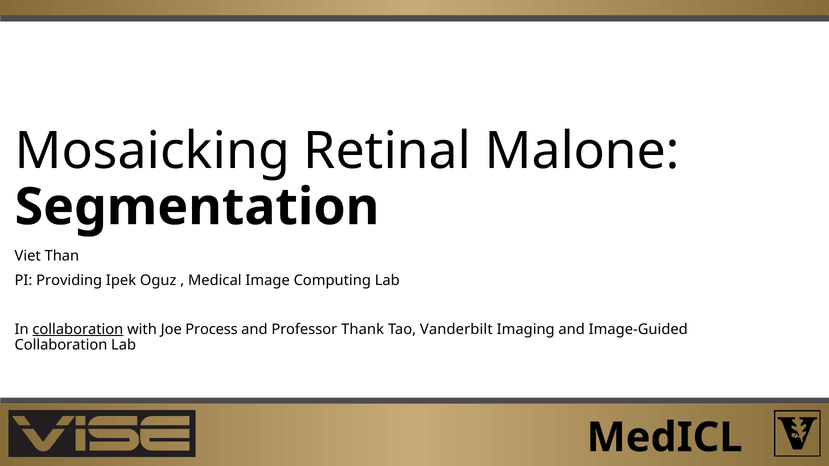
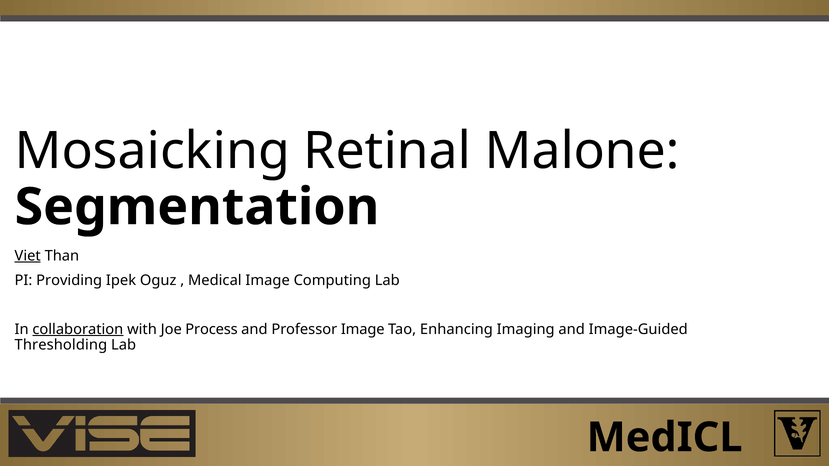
Viet underline: none -> present (28, 256)
Professor Thank: Thank -> Image (363, 329)
Vanderbilt: Vanderbilt -> Enhancing (456, 329)
Collaboration: Collaboration -> Thresholding (61, 345)
